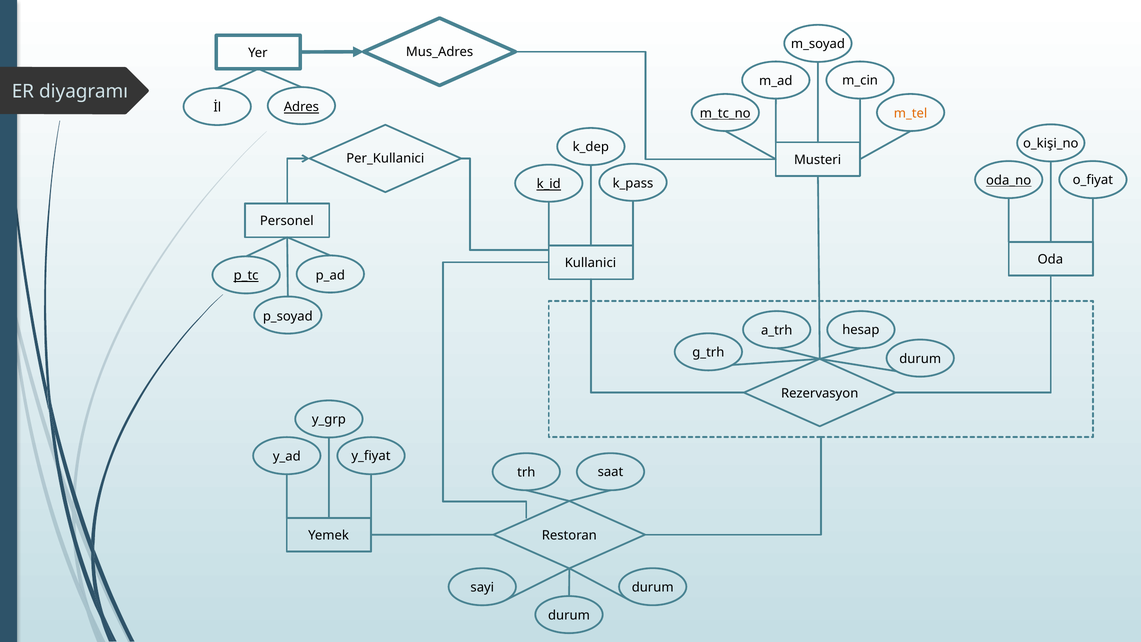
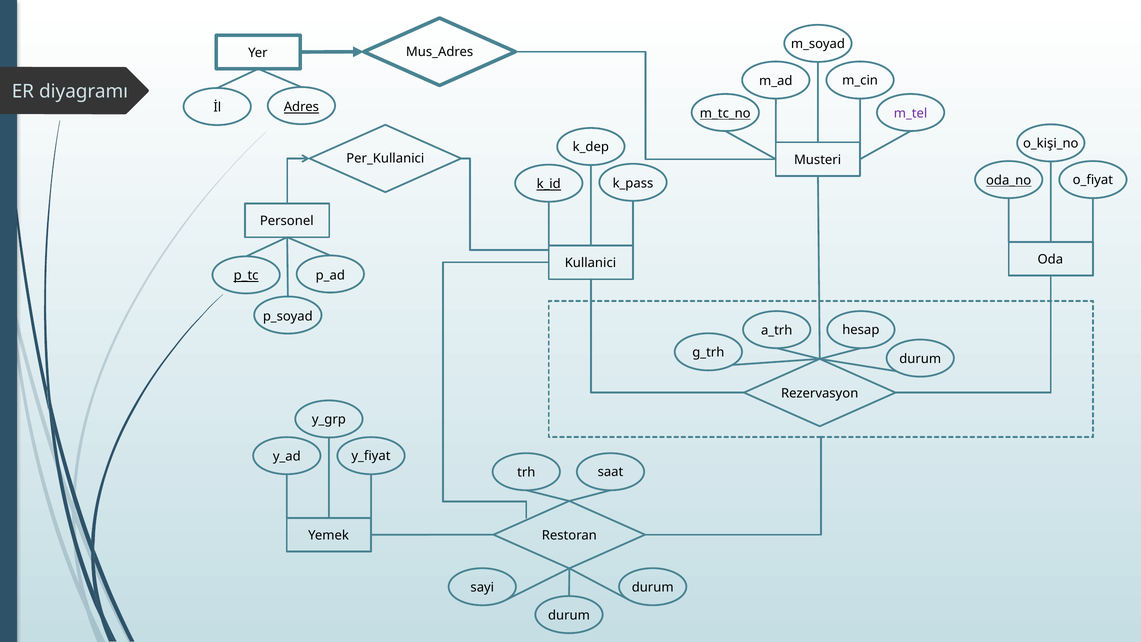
m_tel colour: orange -> purple (911, 113)
